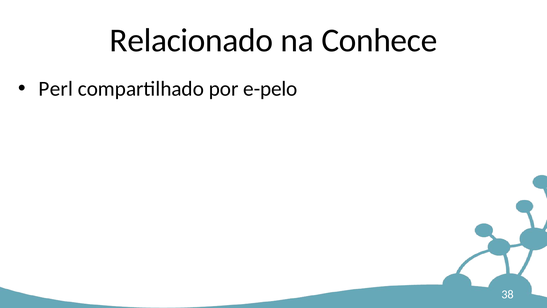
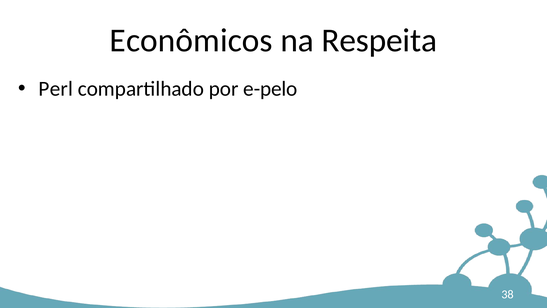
Relacionado: Relacionado -> Econômicos (191, 40)
Conhece: Conhece -> Respeita (379, 40)
